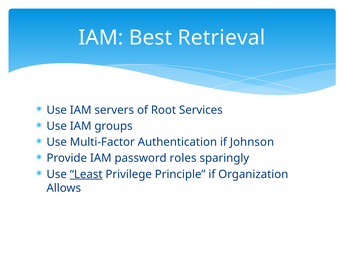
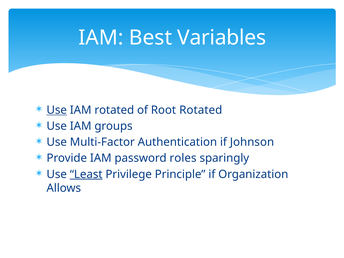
Retrieval: Retrieval -> Variables (222, 38)
Use underline: none -> present (57, 110)
IAM servers: servers -> rotated (114, 110)
Root Services: Services -> Rotated (201, 110)
